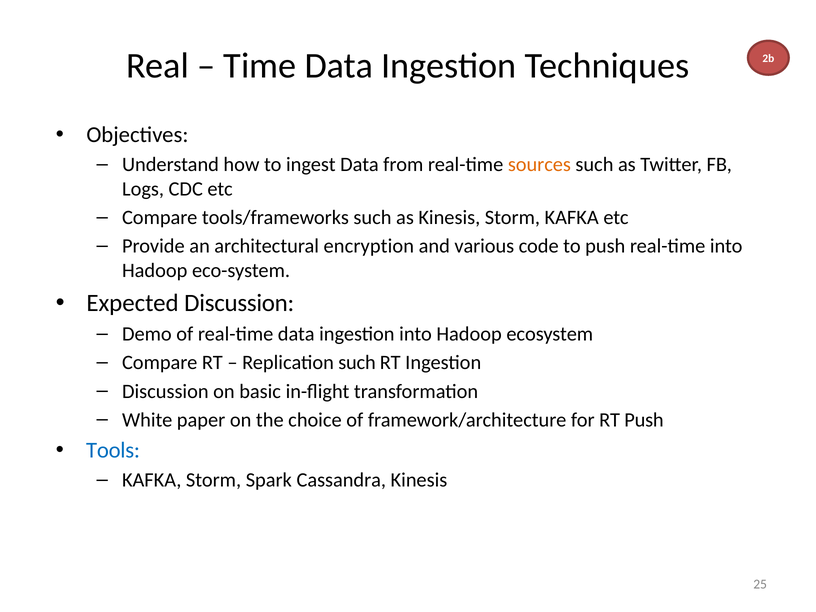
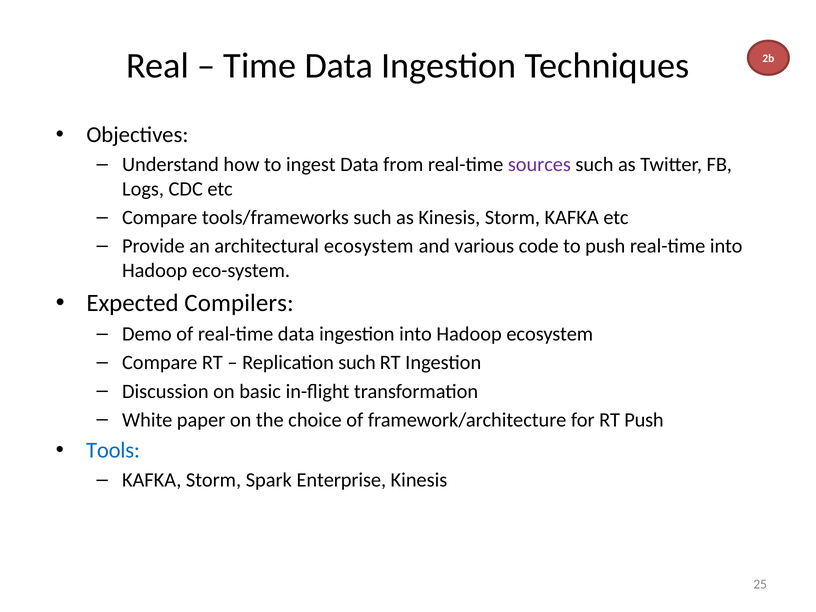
sources colour: orange -> purple (539, 165)
architectural encryption: encryption -> ecosystem (369, 246)
Expected Discussion: Discussion -> Compilers (239, 303)
Cassandra: Cassandra -> Enterprise (341, 480)
